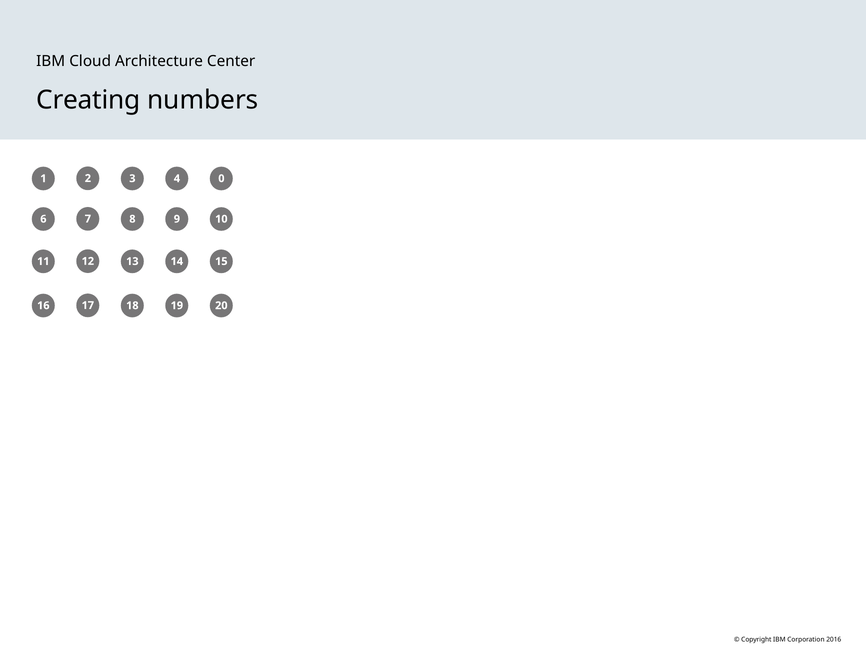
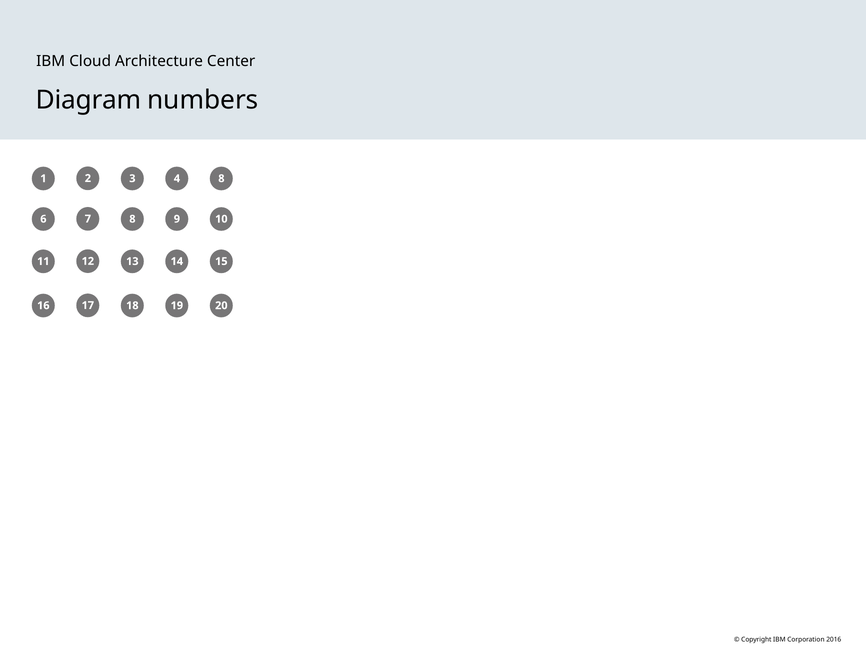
Creating: Creating -> Diagram (88, 100)
4 0: 0 -> 8 (221, 179)
